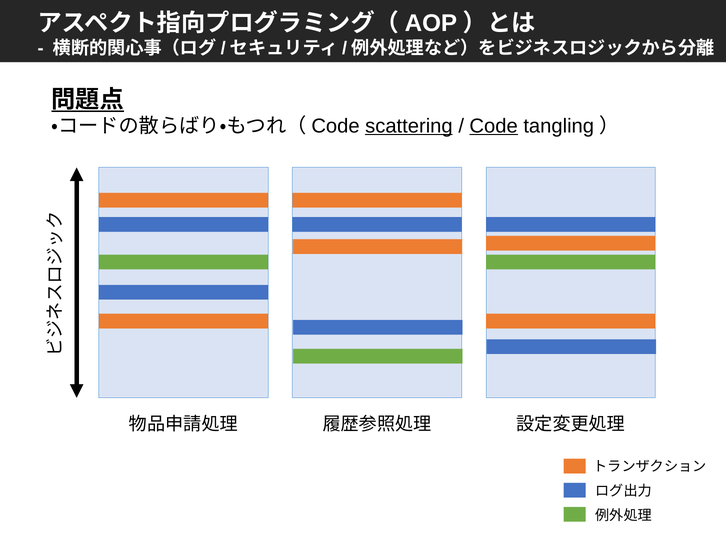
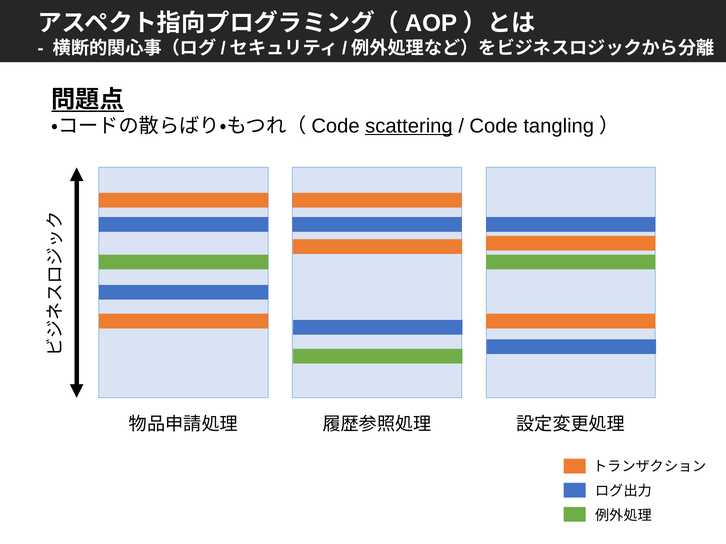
Code underline: present -> none (494, 126)
